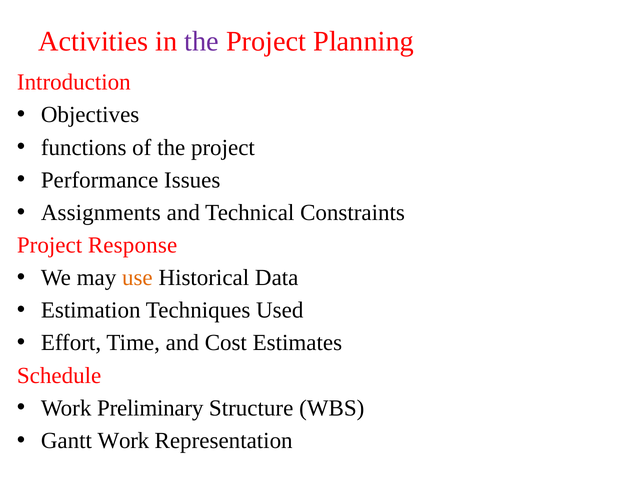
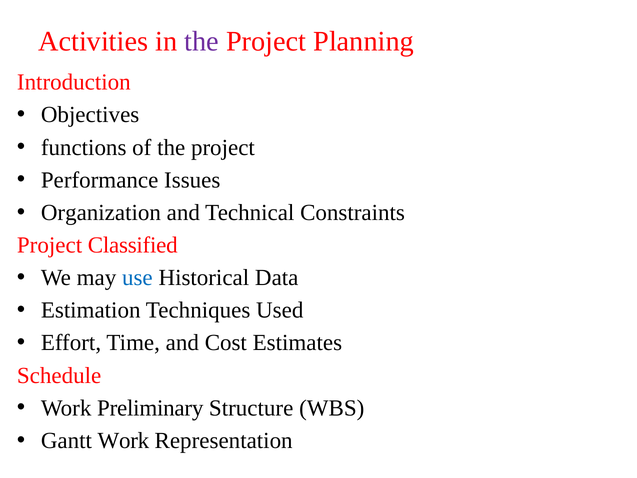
Assignments: Assignments -> Organization (101, 213)
Response: Response -> Classified (133, 245)
use colour: orange -> blue (137, 278)
